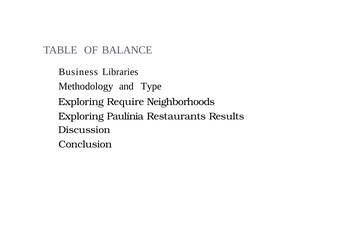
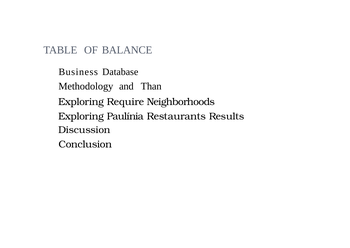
Libraries: Libraries -> Database (120, 72)
Type: Type -> Than (151, 86)
